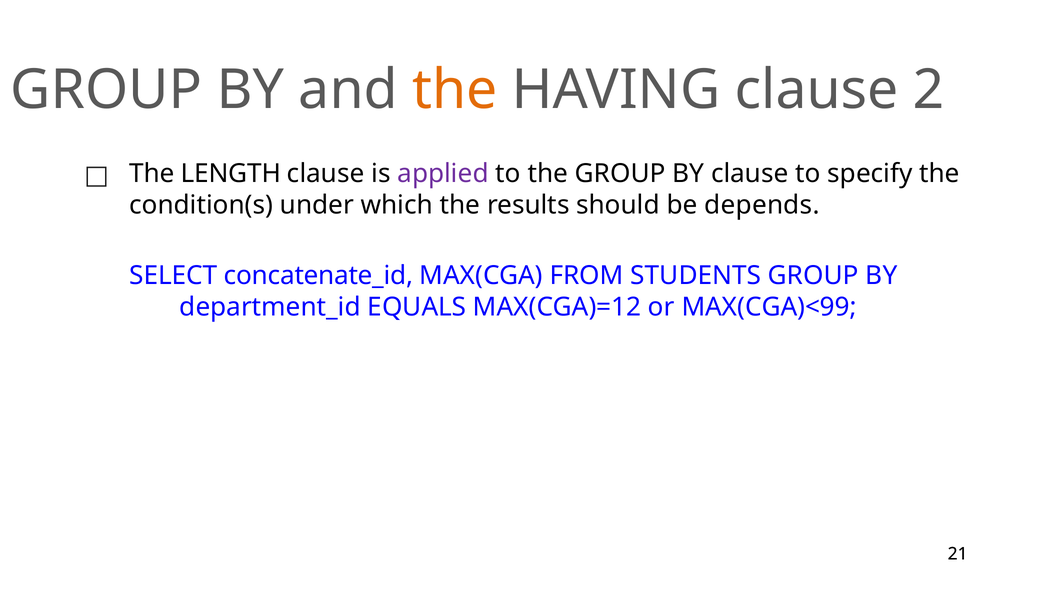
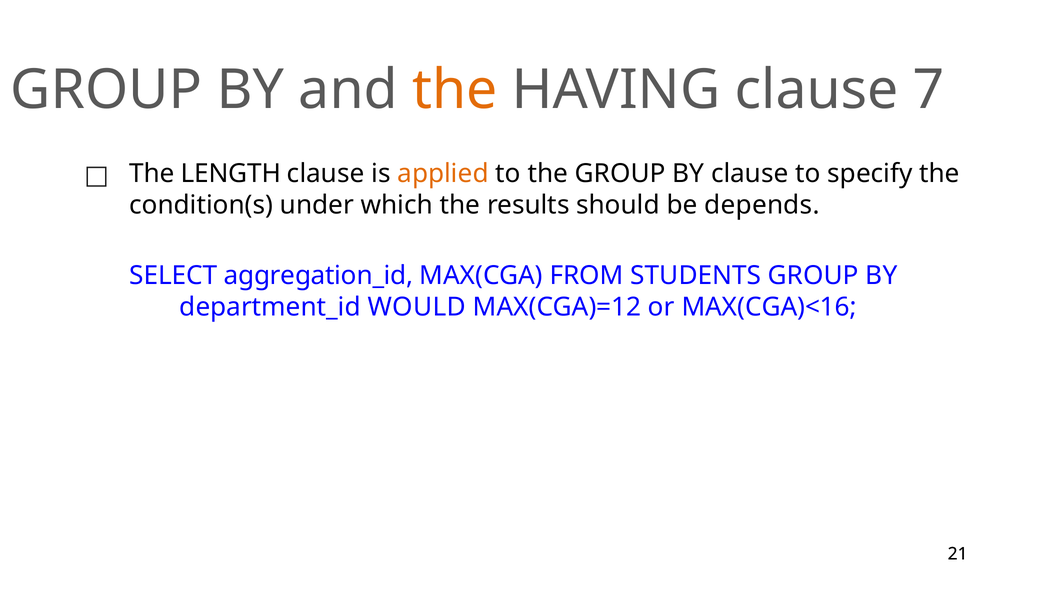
2: 2 -> 7 (929, 90)
applied colour: purple -> orange (443, 173)
concatenate_id: concatenate_id -> aggregation_id (319, 275)
EQUALS: EQUALS -> WOULD (417, 307)
MAX(CGA)<99: MAX(CGA)<99 -> MAX(CGA)<16 (769, 307)
